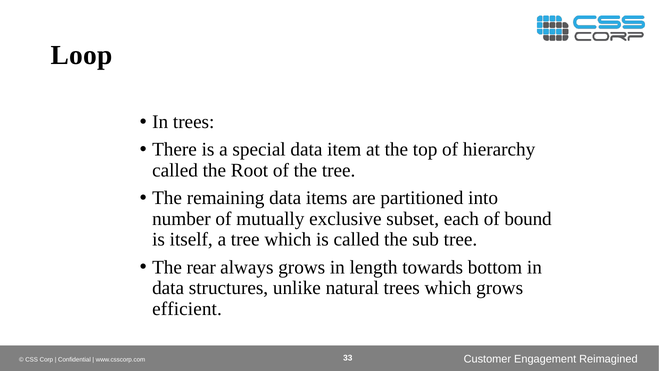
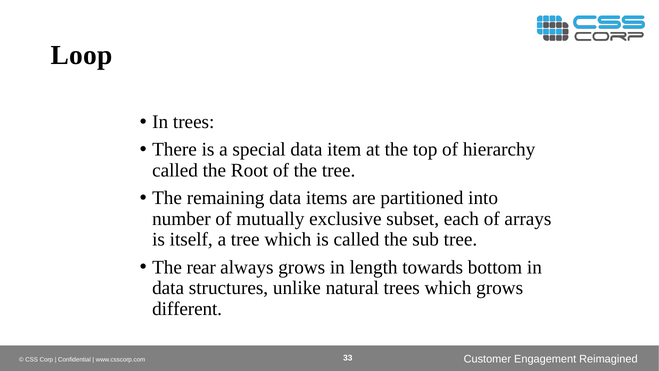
bound: bound -> arrays (528, 219)
efficient: efficient -> different (187, 309)
